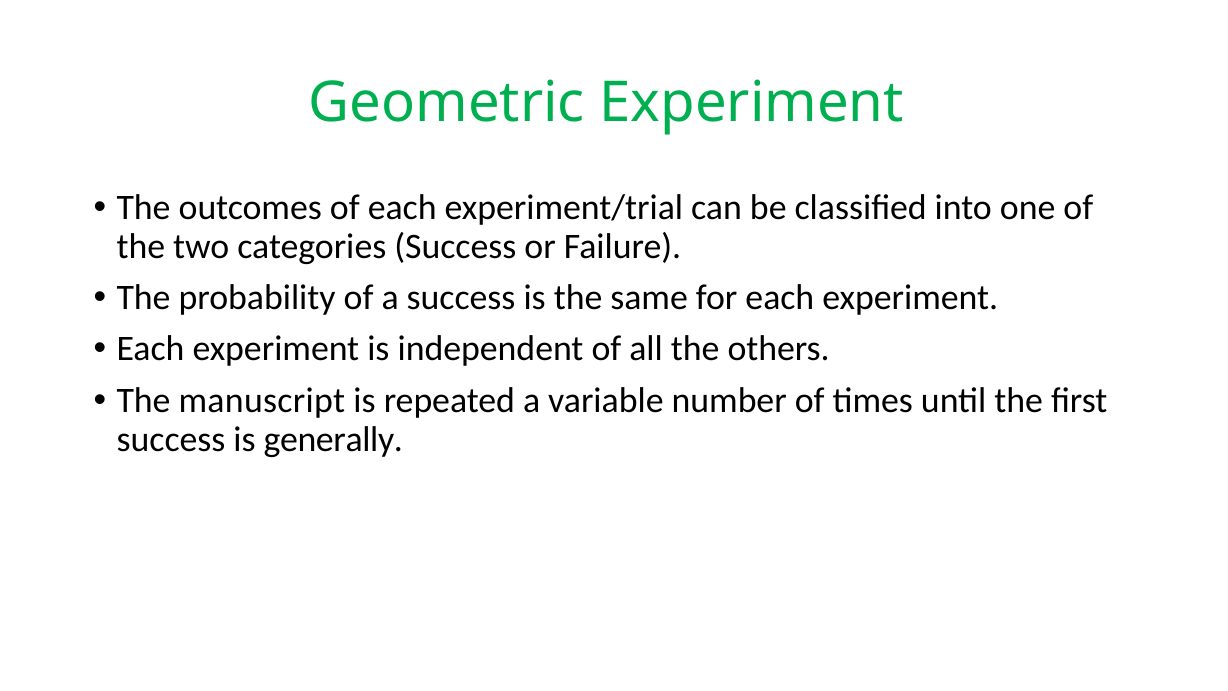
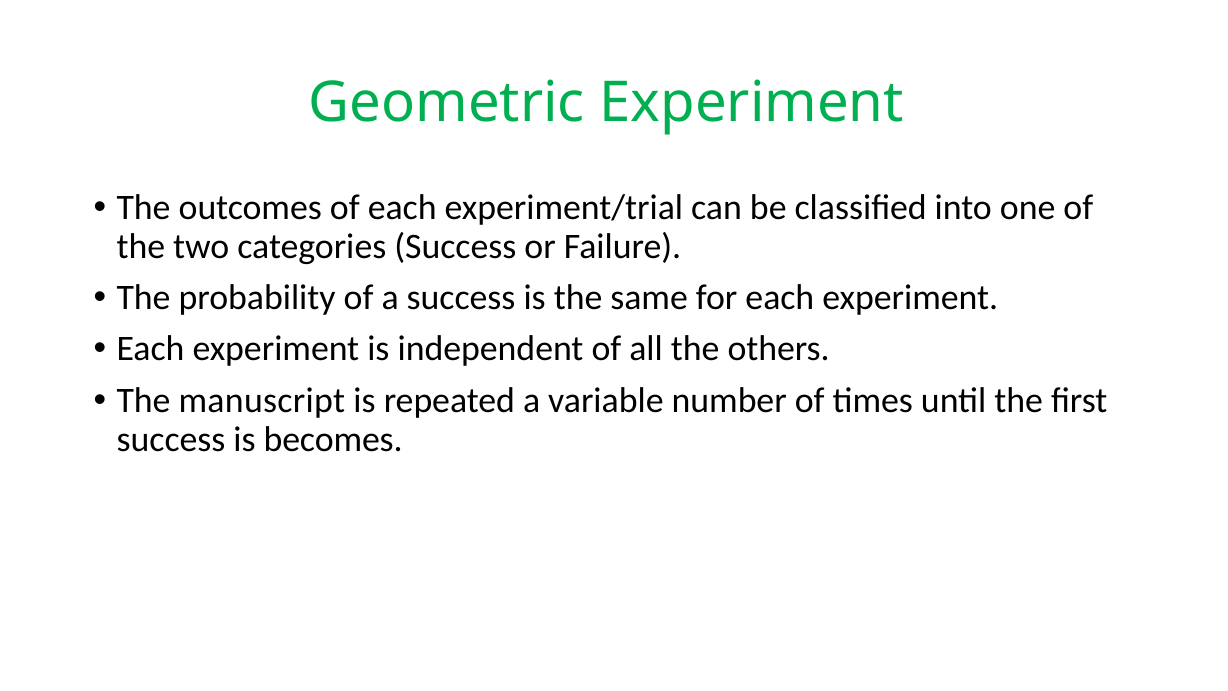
generally: generally -> becomes (333, 439)
